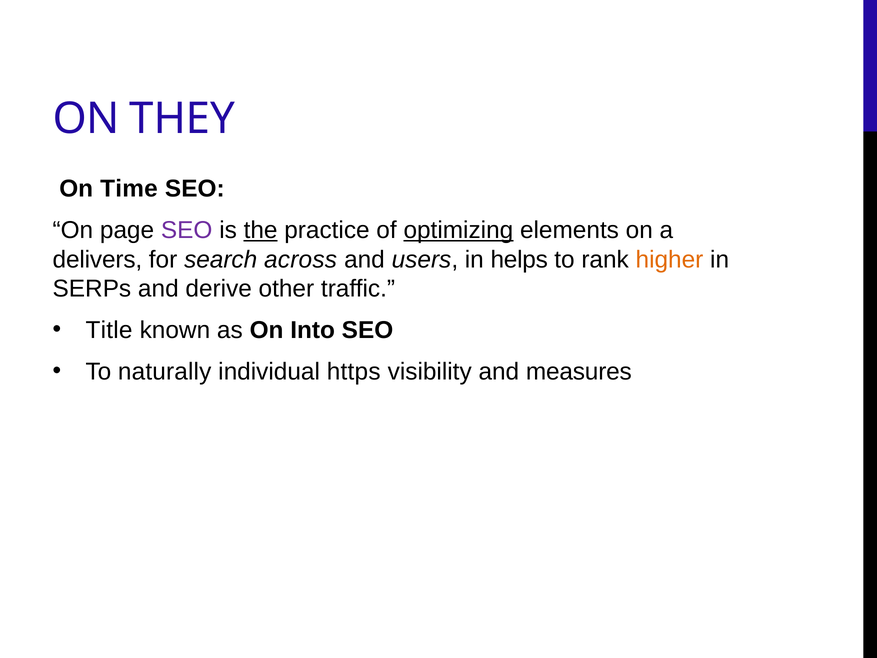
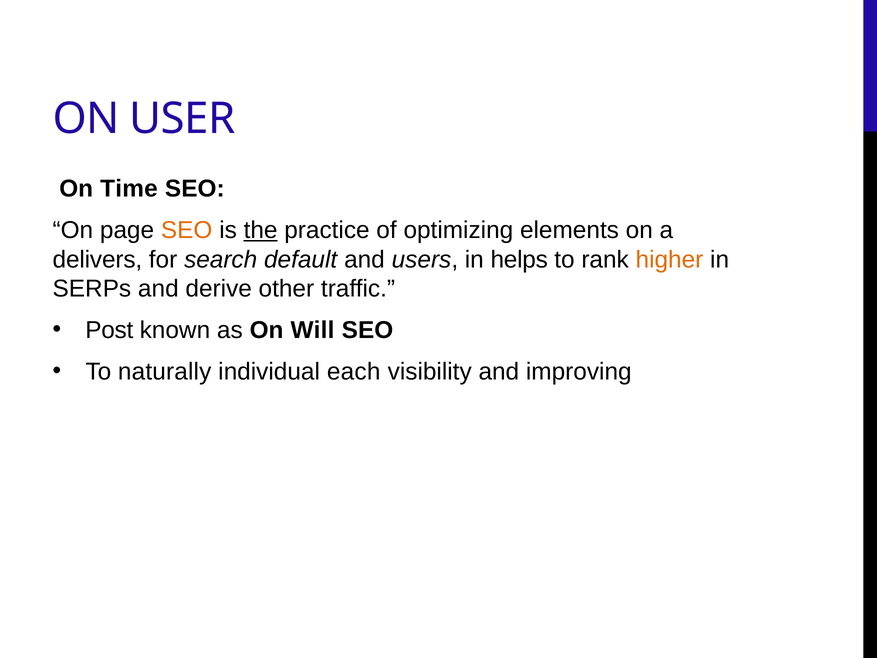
THEY: THEY -> USER (182, 119)
SEO colour: purple -> orange (187, 230)
optimizing underline: present -> none (458, 230)
across: across -> default (301, 259)
Title: Title -> Post (109, 330)
Into: Into -> Will (313, 330)
https: https -> each (354, 372)
measures: measures -> improving (579, 372)
